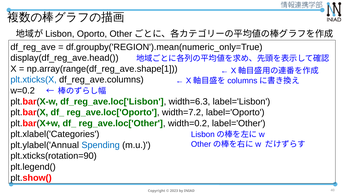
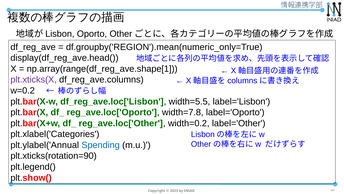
plt.xticks(X colour: blue -> purple (34, 80)
width=6.3: width=6.3 -> width=5.5 (189, 101)
width=7.2: width=7.2 -> width=7.8 (183, 112)
